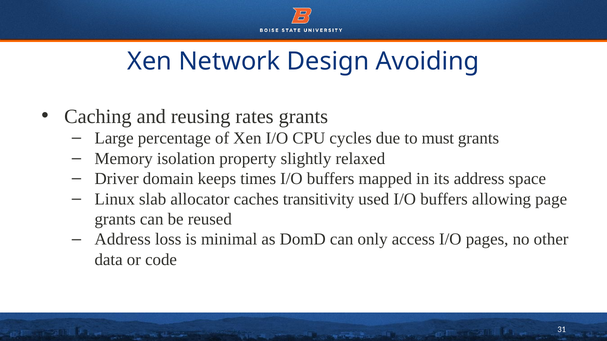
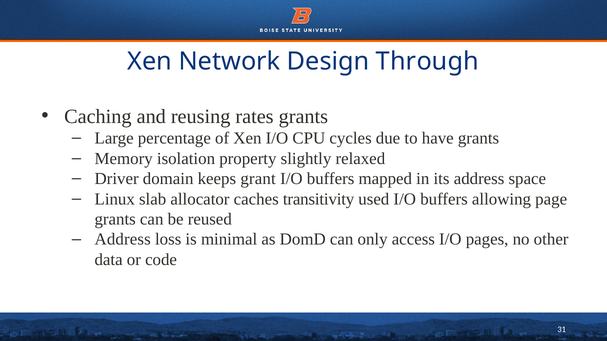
Avoiding: Avoiding -> Through (427, 61)
must: must -> have (438, 139)
times: times -> grant (258, 179)
